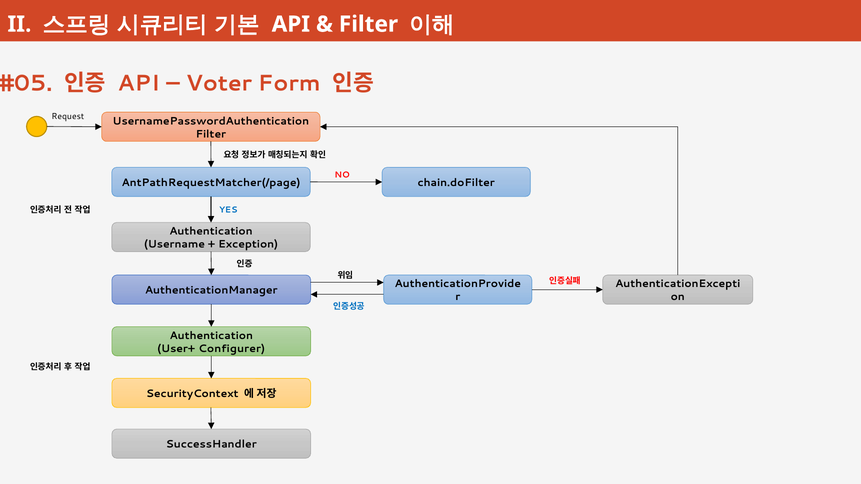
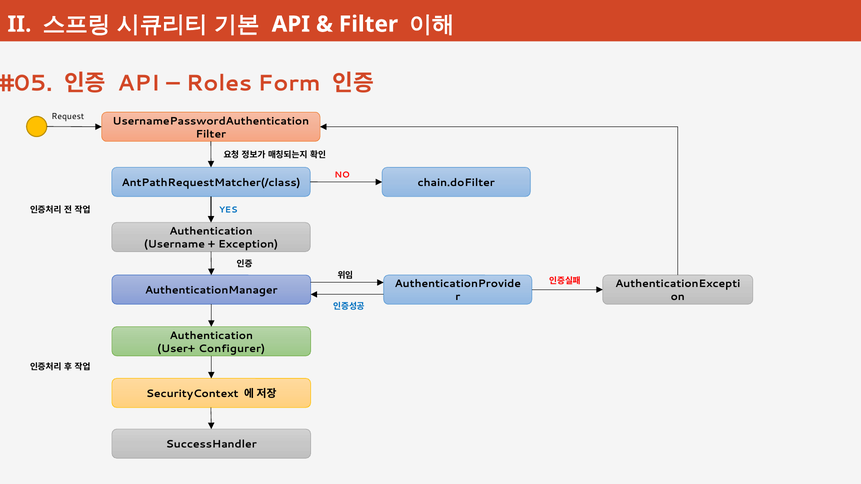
Voter: Voter -> Roles (219, 83)
AntPathRequestMatcher(/page: AntPathRequestMatcher(/page -> AntPathRequestMatcher(/class (211, 183)
